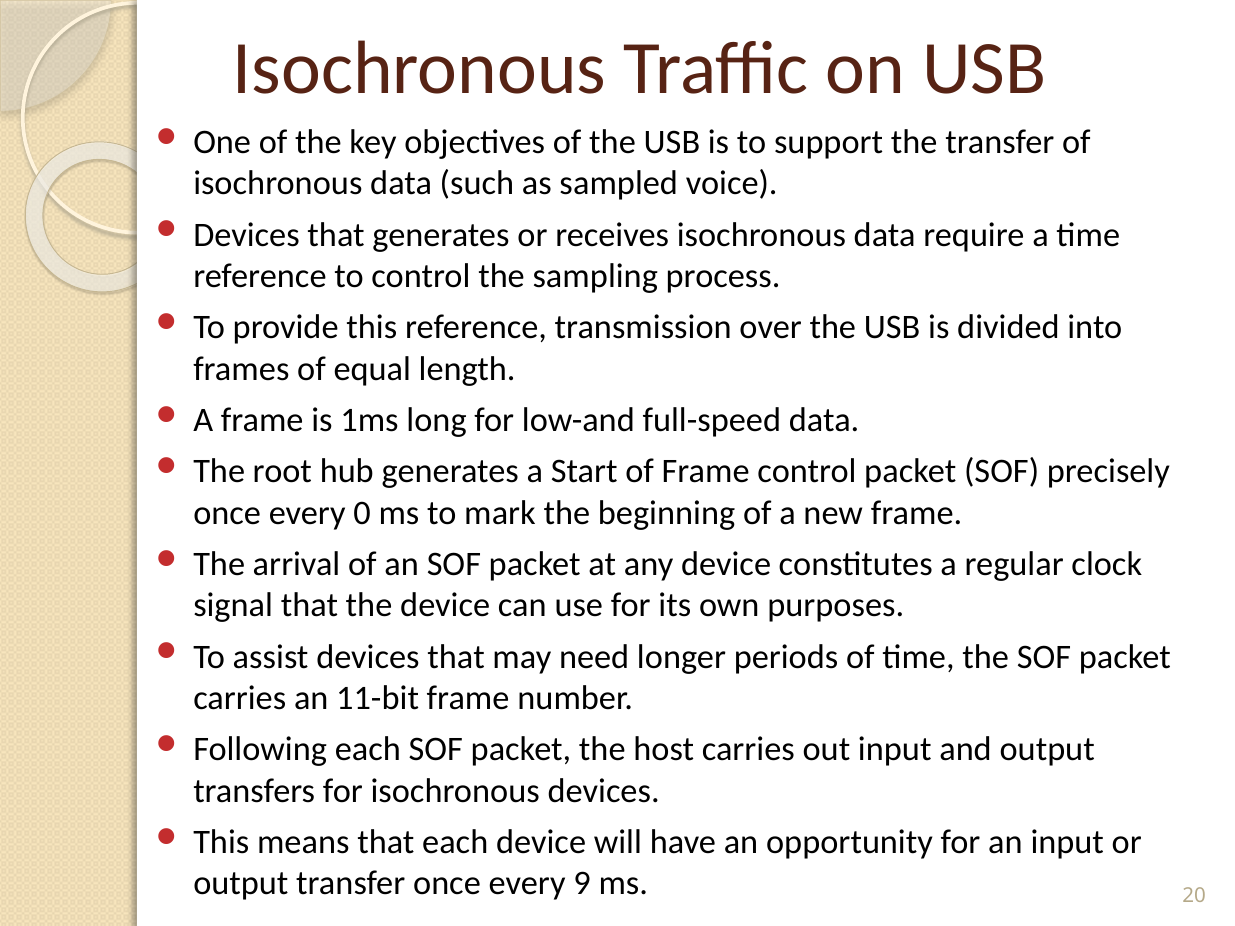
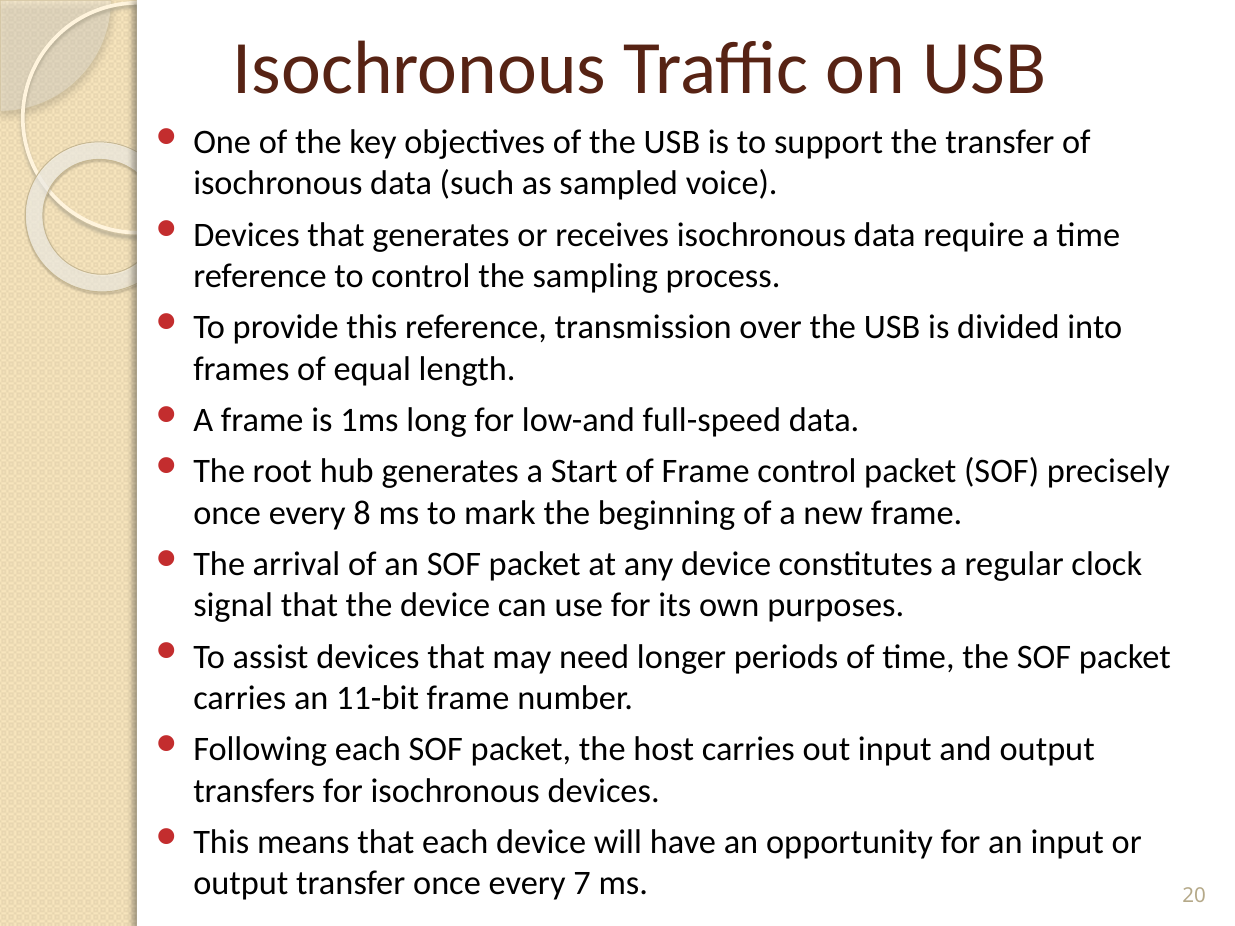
0: 0 -> 8 (362, 513)
9: 9 -> 7 (582, 884)
